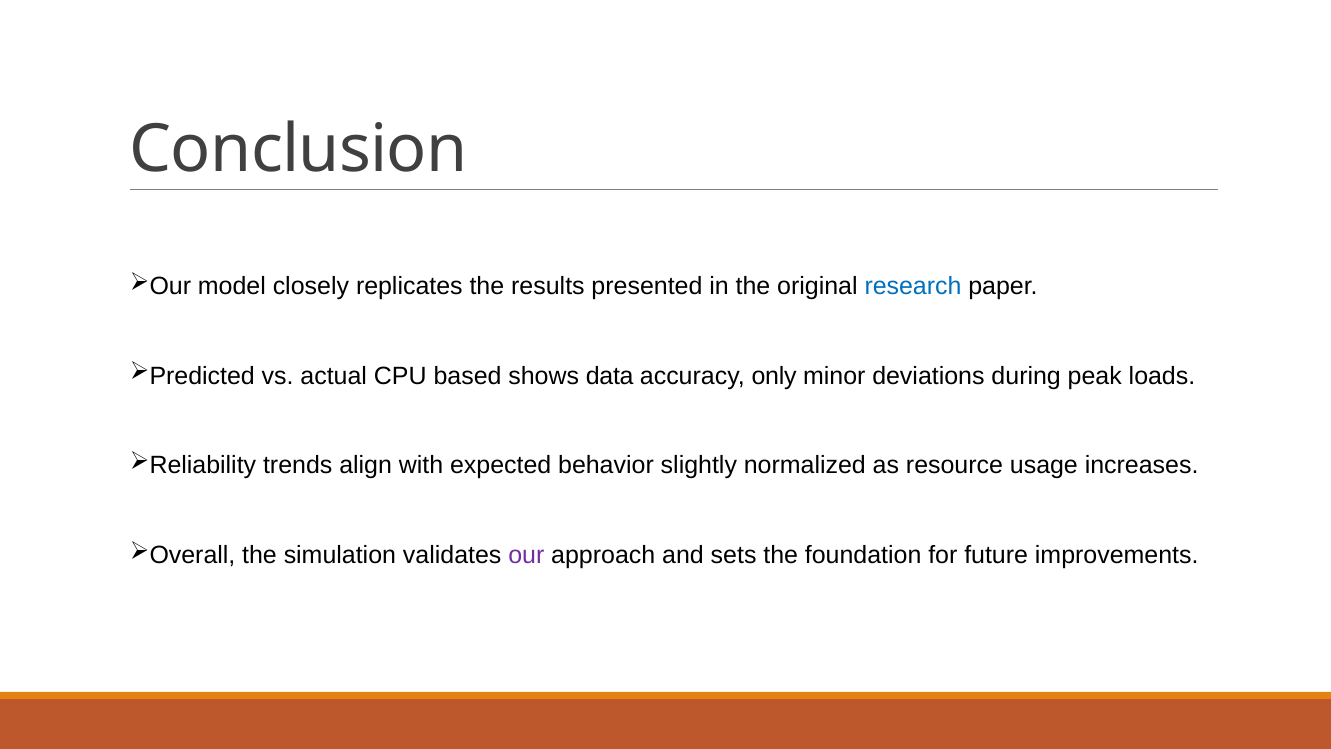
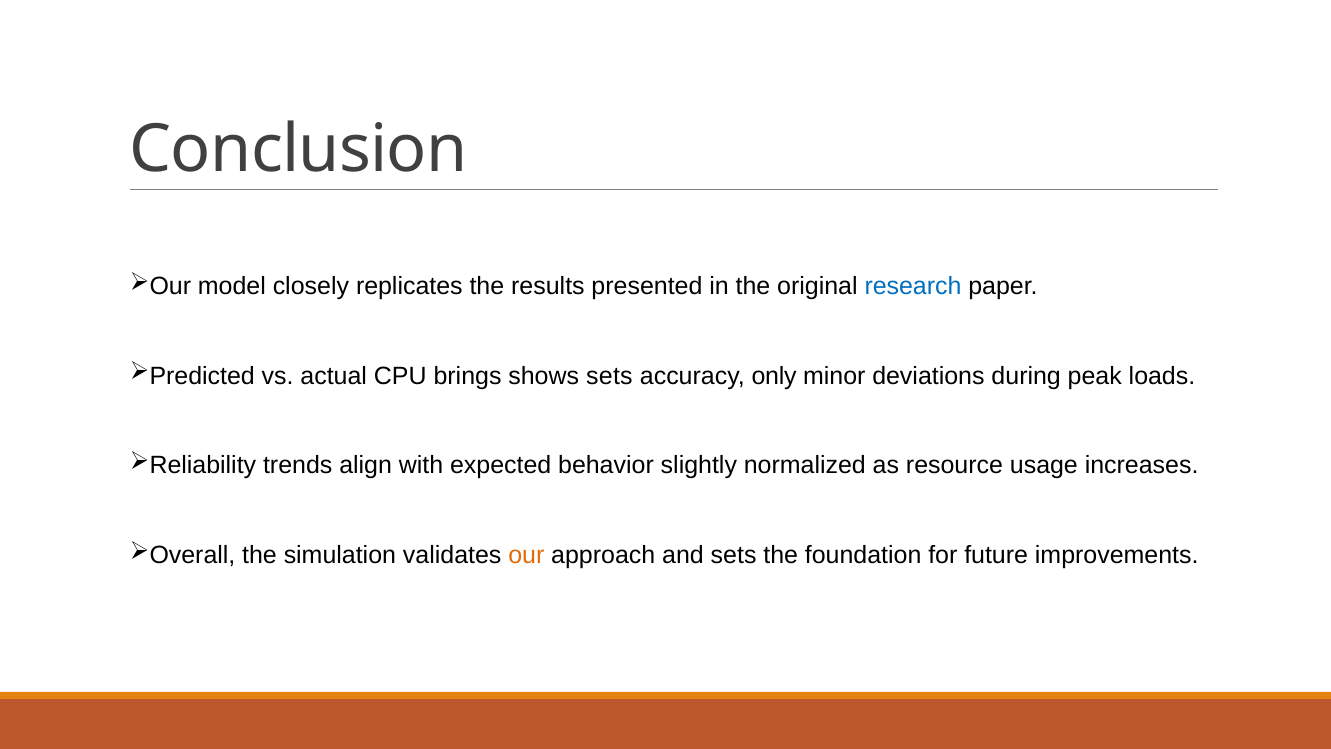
based: based -> brings (468, 376)
shows data: data -> sets (609, 376)
our colour: purple -> orange (526, 555)
